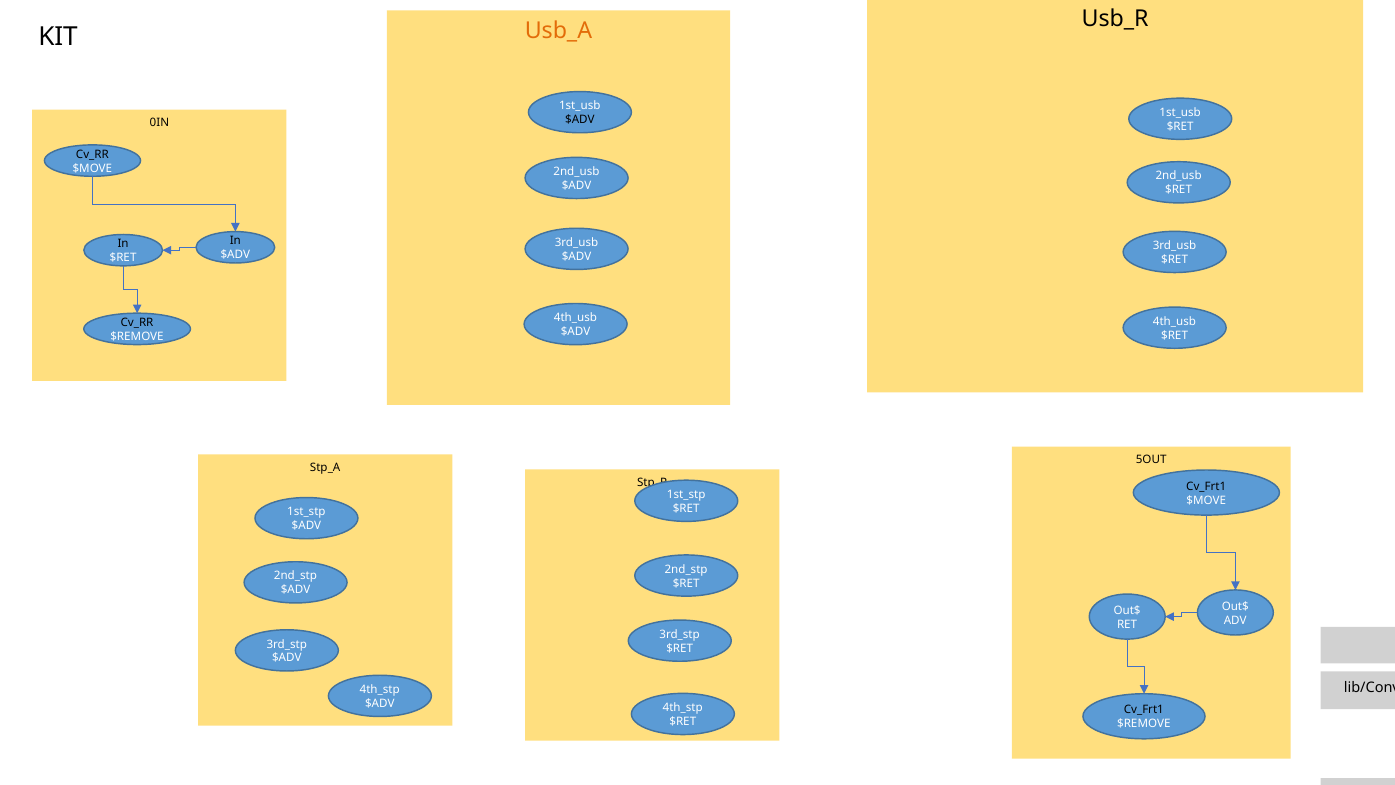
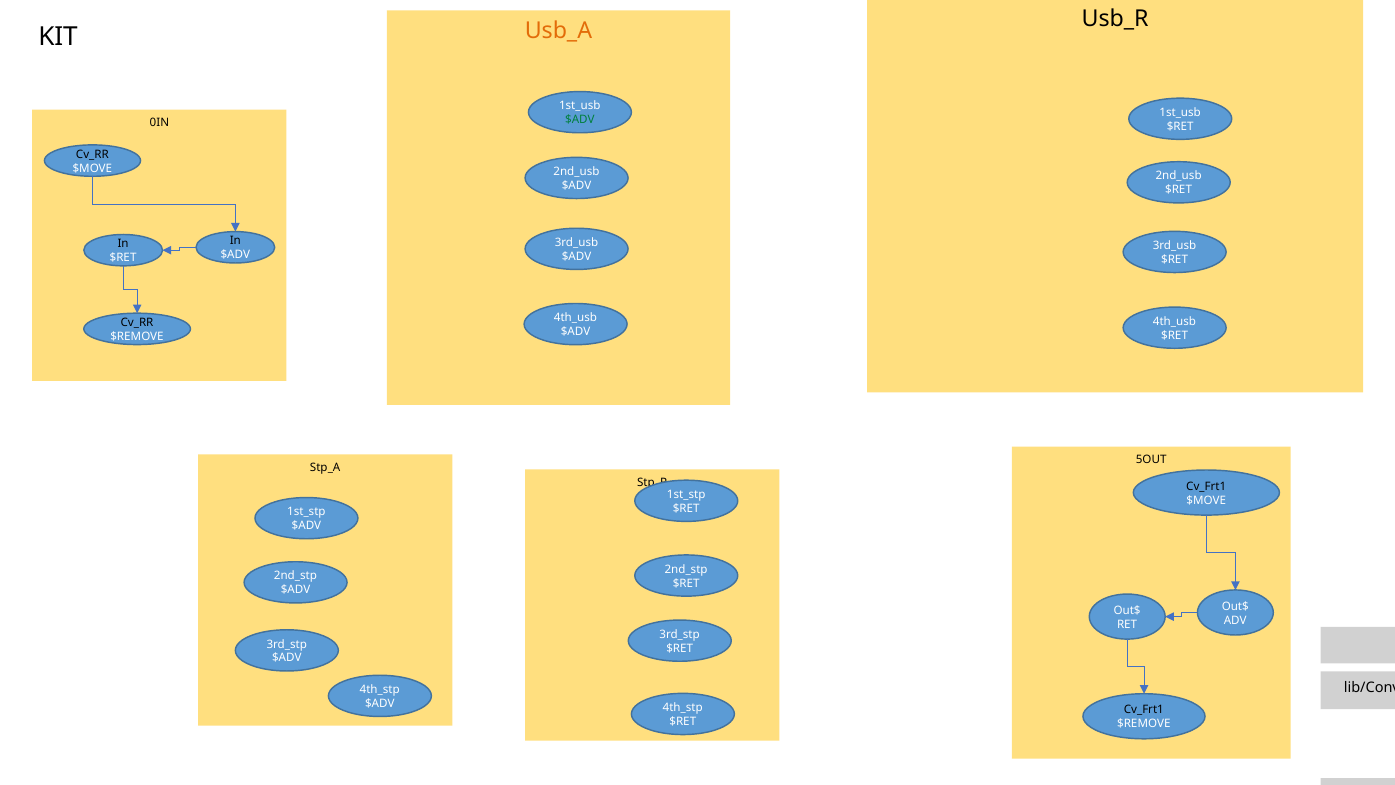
$ADV colour: black -> green (580, 120)
